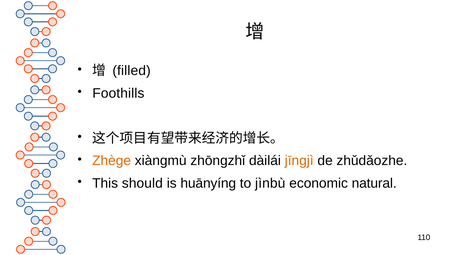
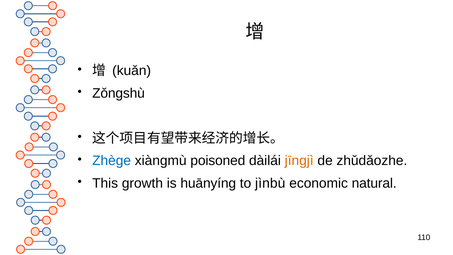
filled: filled -> kuǎn (132, 71)
Foothills: Foothills -> Zǒngshù (119, 93)
Zhège colour: orange -> blue (112, 161)
zhōngzhǐ: zhōngzhǐ -> poisoned (218, 161)
should: should -> growth (142, 183)
